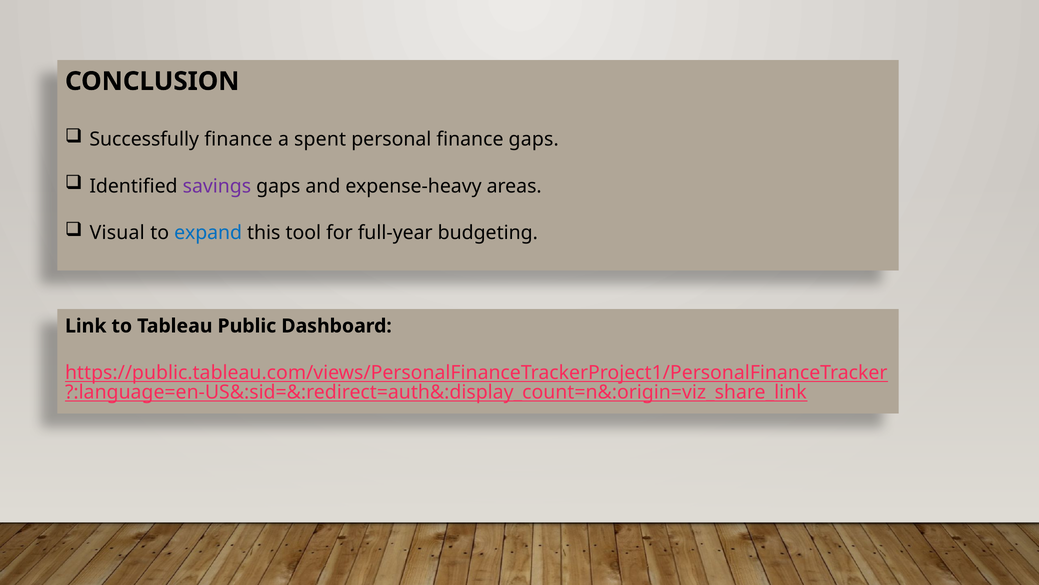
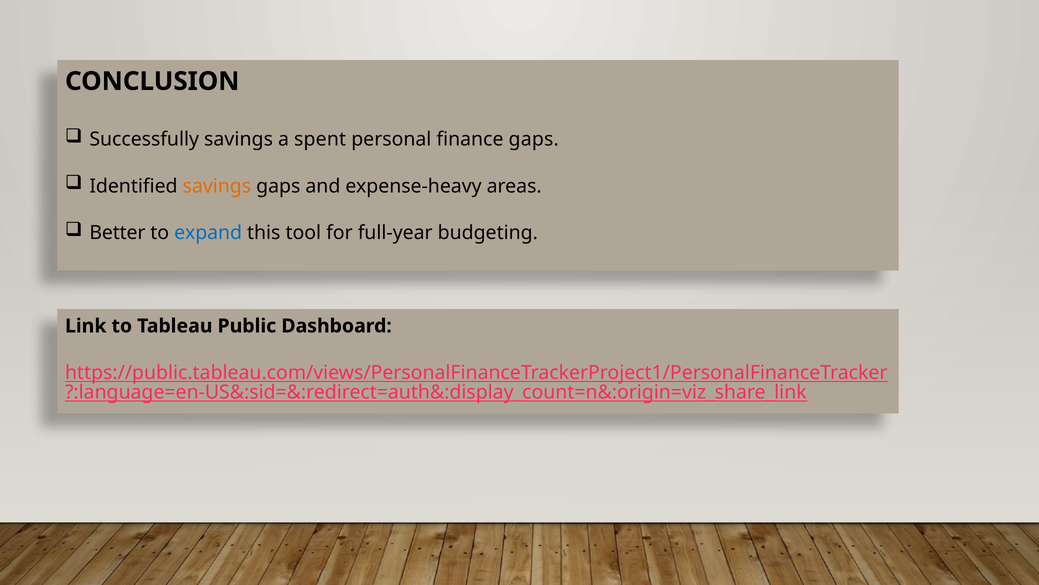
Successfully finance: finance -> savings (239, 139)
savings colour: purple -> orange (217, 186)
Visual: Visual -> Better (117, 233)
